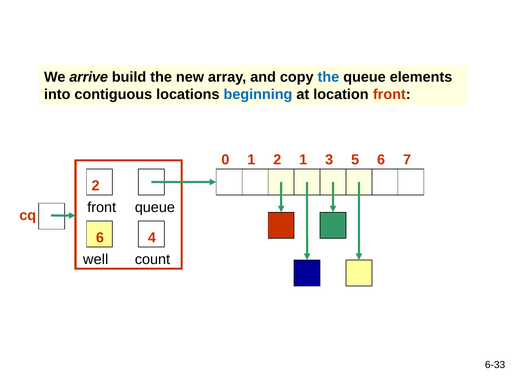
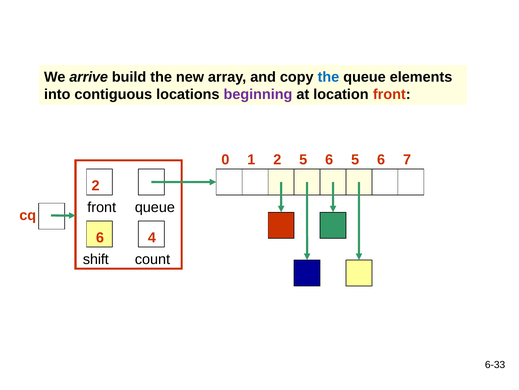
beginning colour: blue -> purple (258, 94)
0 1: 1 -> 5 (303, 159)
1 3: 3 -> 6 (329, 159)
well: well -> shift (96, 259)
